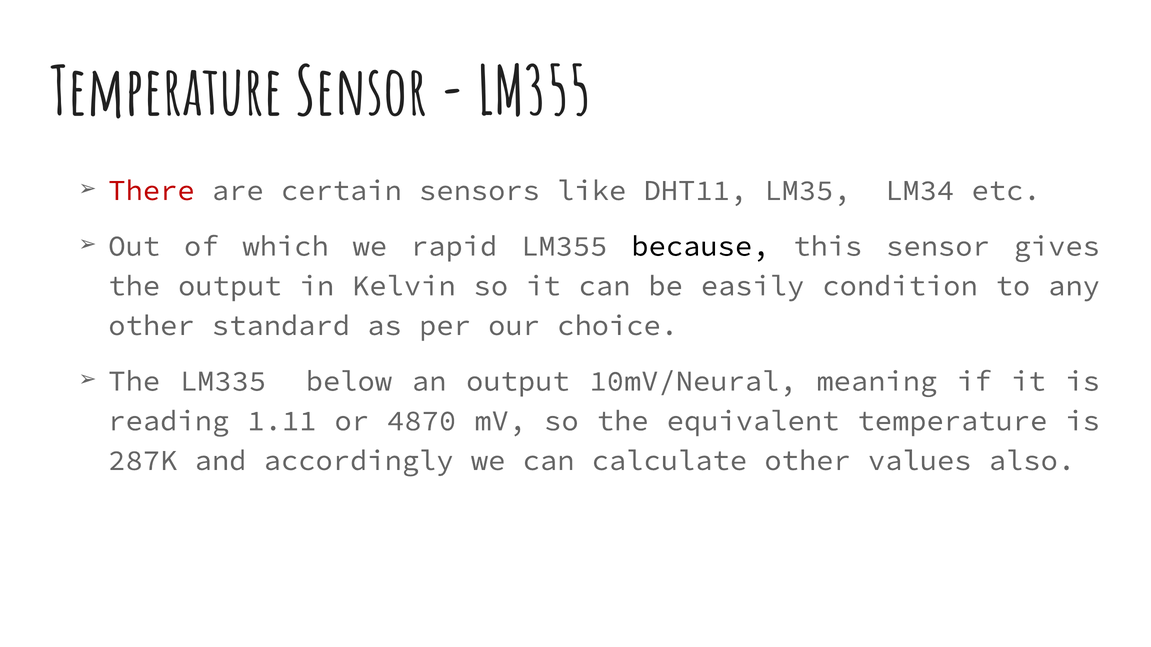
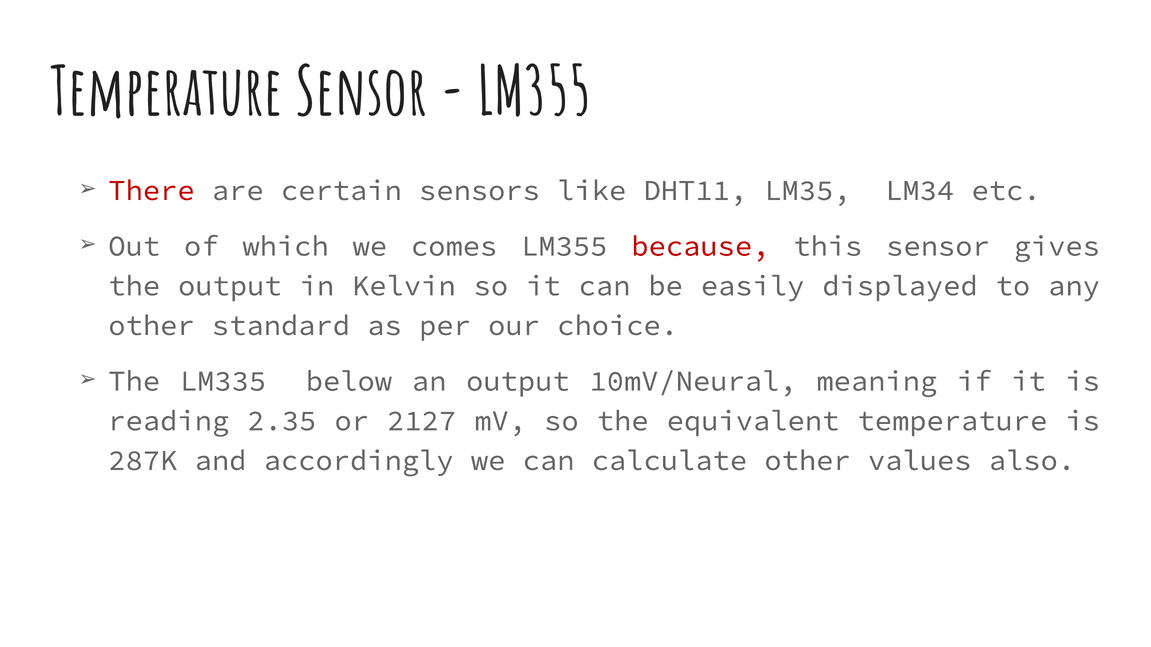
rapid: rapid -> comes (454, 246)
because colour: black -> red (700, 246)
condition: condition -> displayed (900, 286)
1.11: 1.11 -> 2.35 (282, 421)
4870: 4870 -> 2127 (422, 421)
